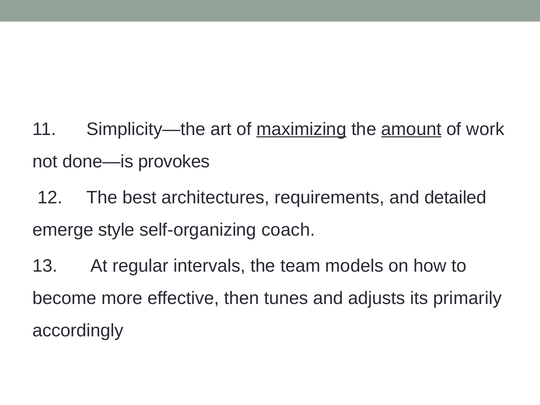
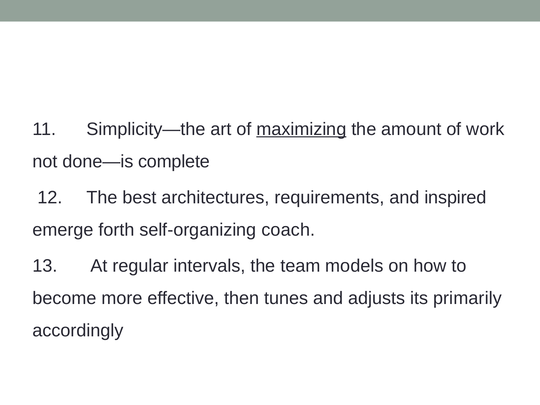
amount underline: present -> none (411, 129)
provokes: provokes -> complete (174, 161)
detailed: detailed -> inspired (455, 197)
style: style -> forth (116, 230)
